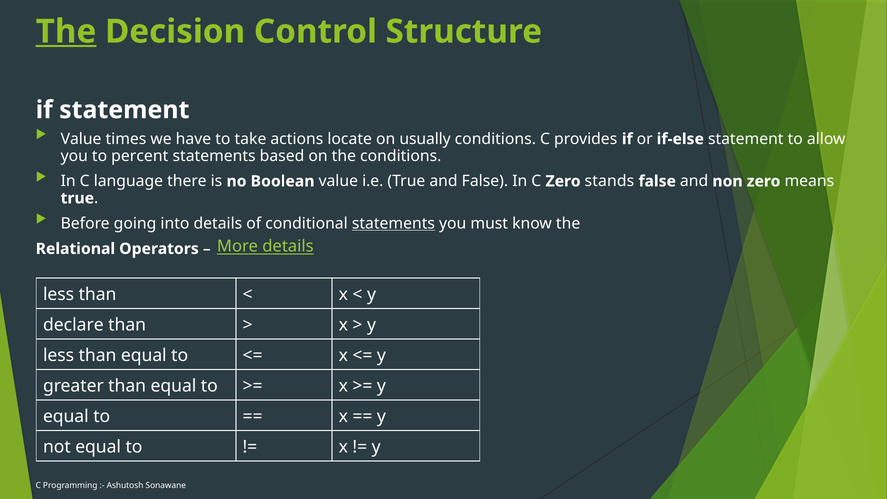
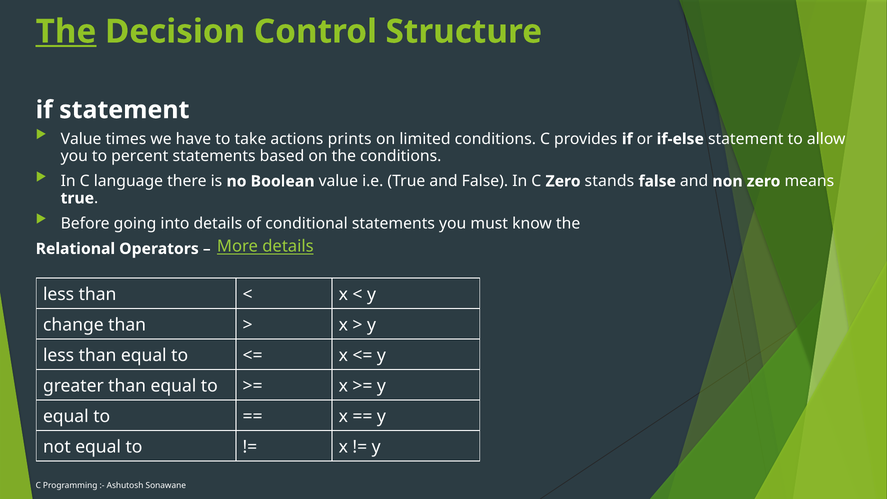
locate: locate -> prints (350, 139)
usually: usually -> limited (425, 139)
statements underline: present -> none (393, 223)
declare: declare -> change (73, 325)
